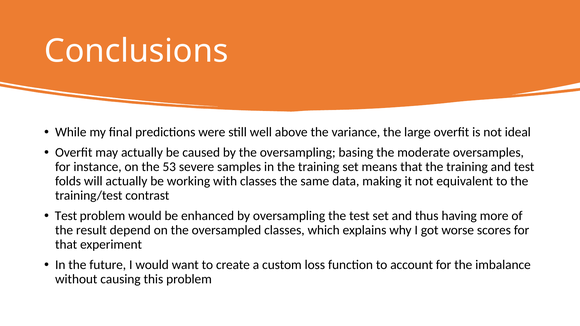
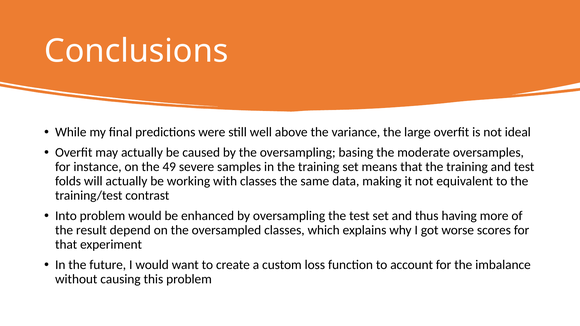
53: 53 -> 49 (169, 167)
Test: Test -> Into (66, 216)
